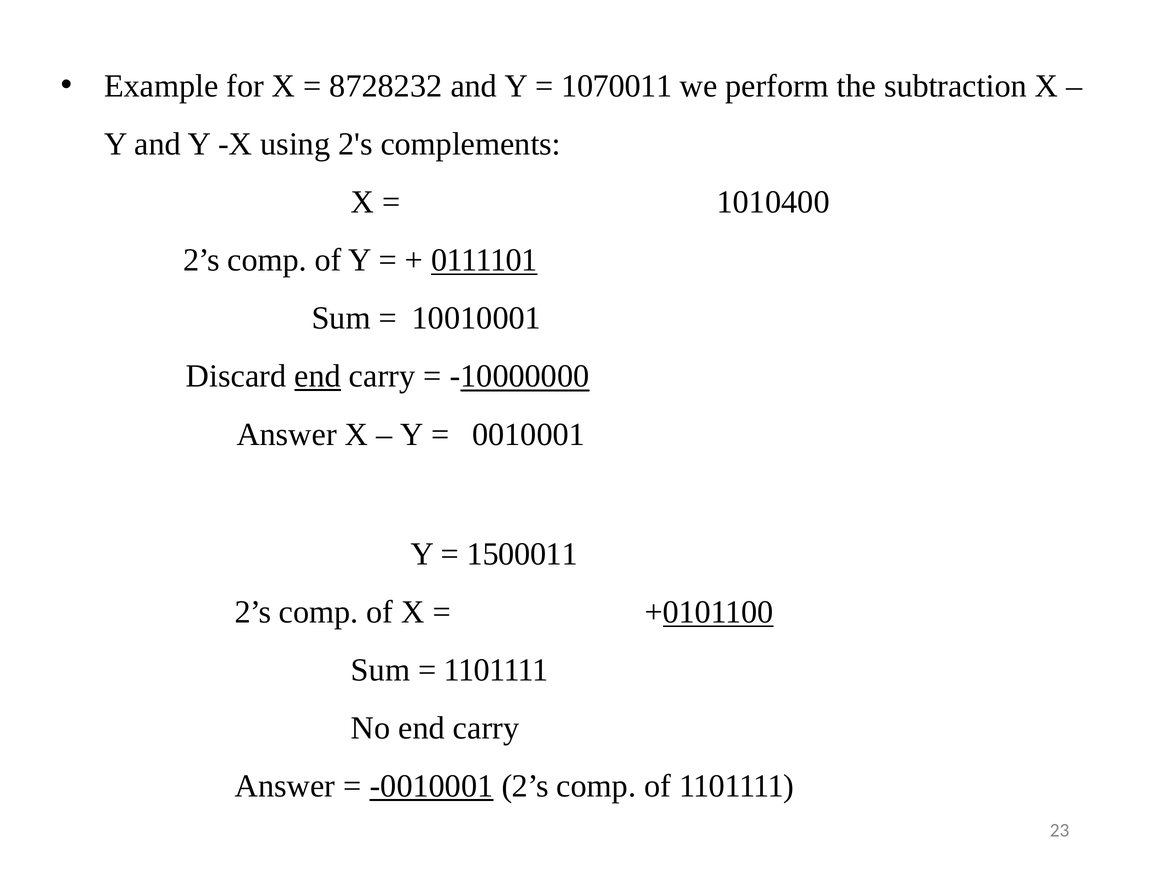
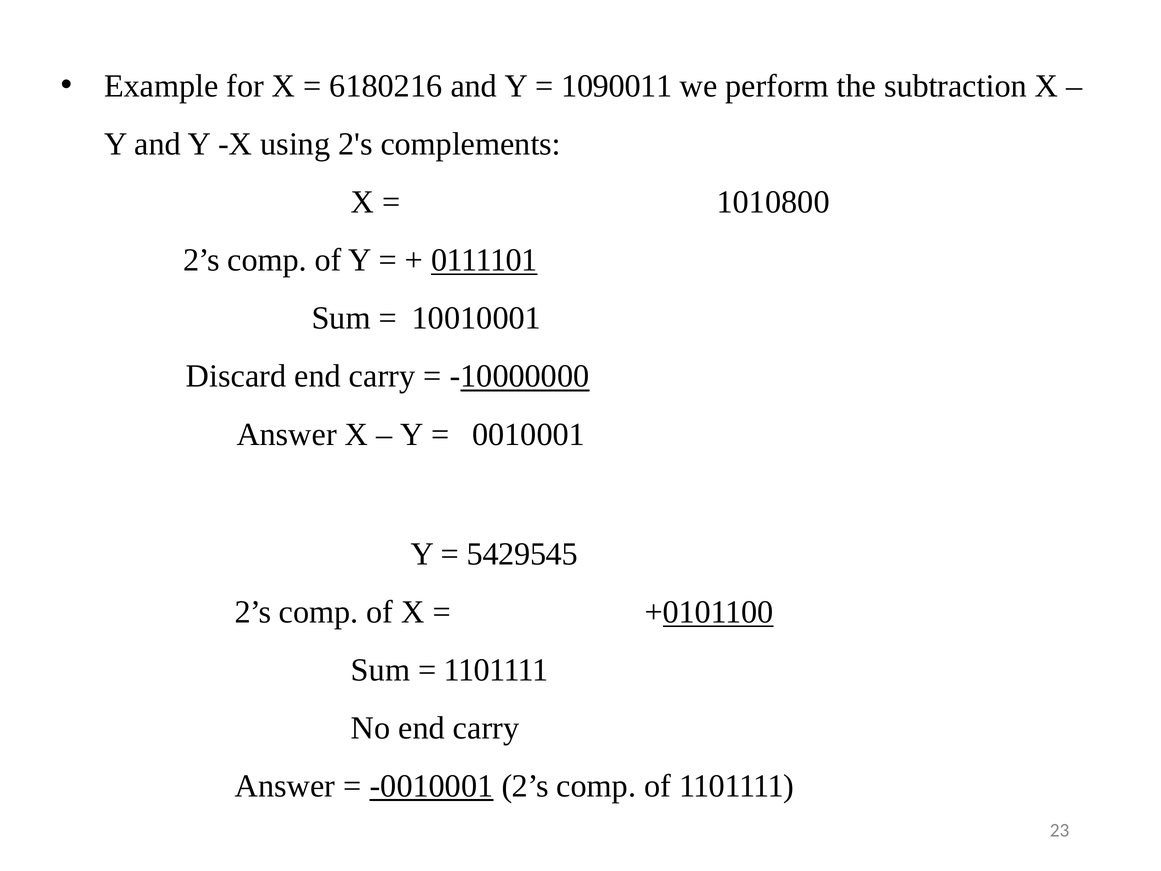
8728232: 8728232 -> 6180216 (386, 86)
1070011: 1070011 -> 1090011 (617, 86)
1010400: 1010400 -> 1010800 (773, 202)
end underline: present -> none (318, 376)
1500011: 1500011 -> 5429545 (522, 554)
